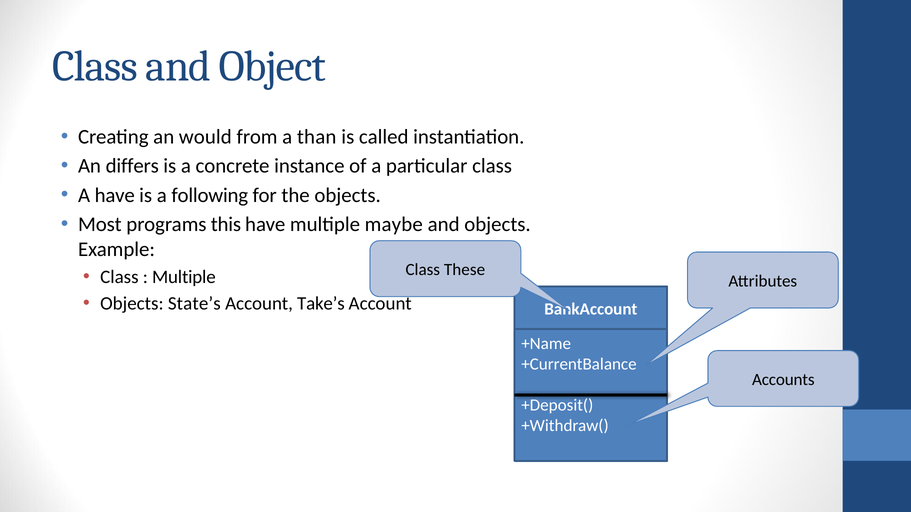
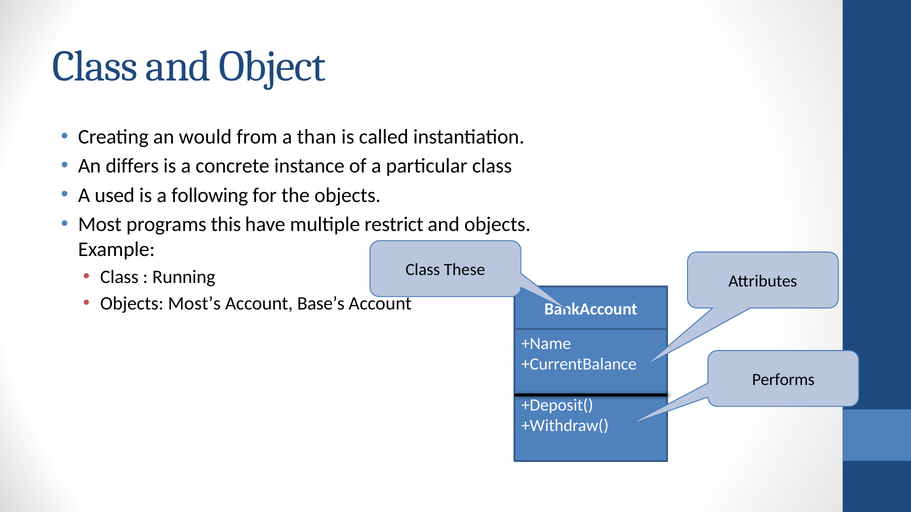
A have: have -> used (115, 195)
maybe: maybe -> restrict (394, 225)
Multiple: Multiple -> Running (184, 277)
State’s: State’s -> Most’s (194, 304)
Take’s: Take’s -> Base’s (321, 304)
Accounts: Accounts -> Performs (783, 380)
